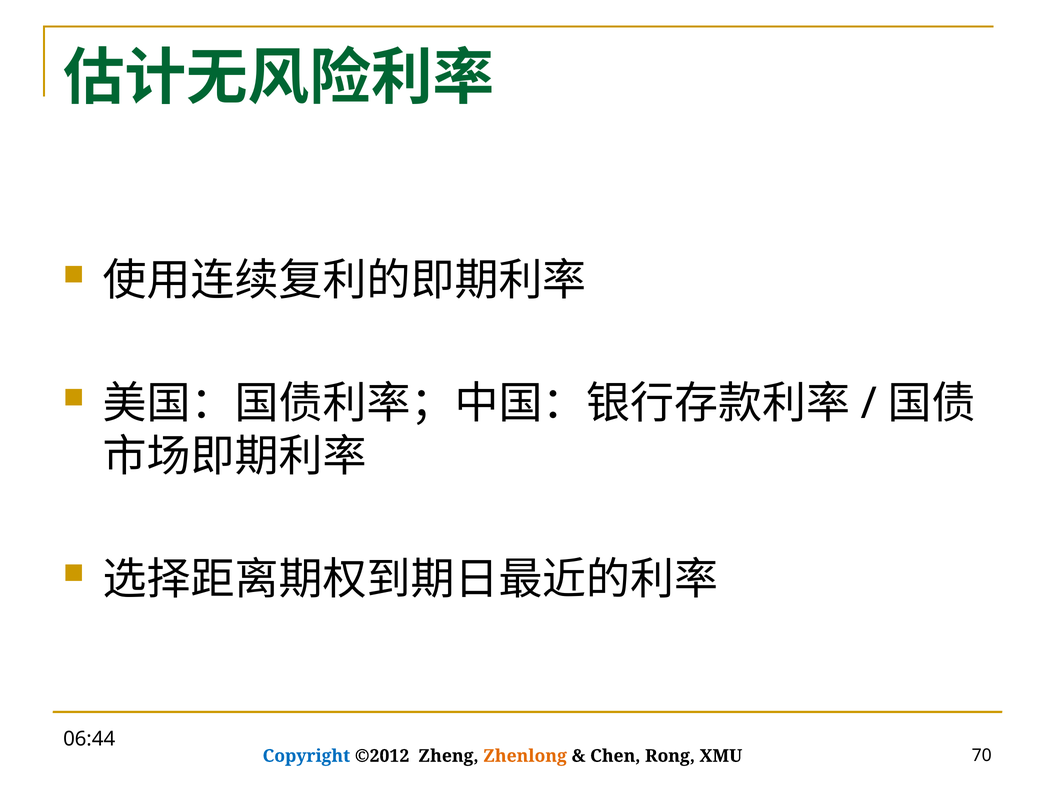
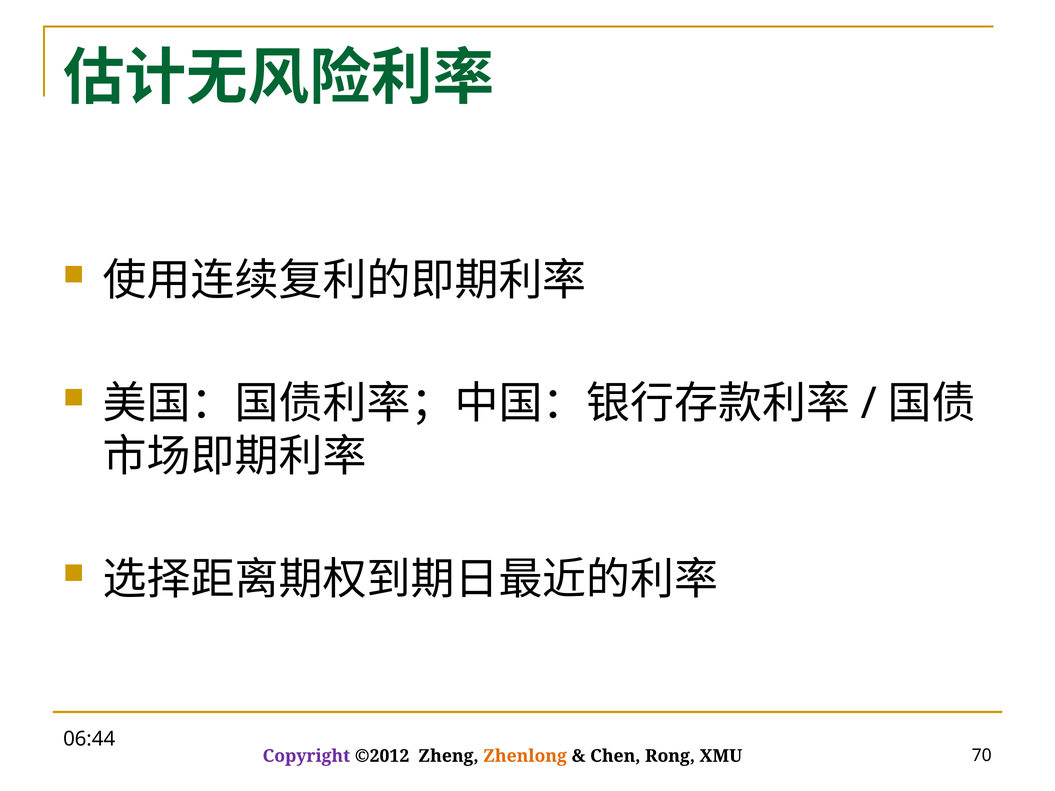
Copyright colour: blue -> purple (306, 756)
